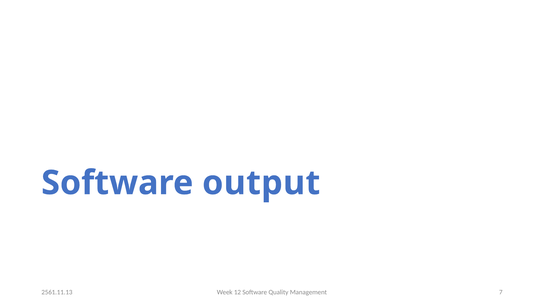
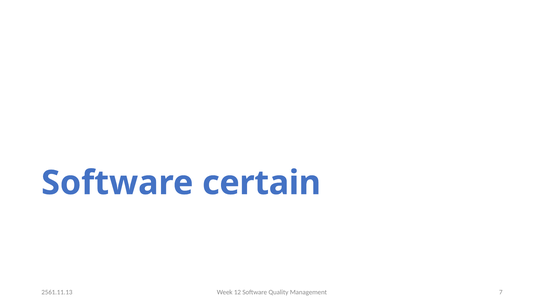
output: output -> certain (261, 183)
